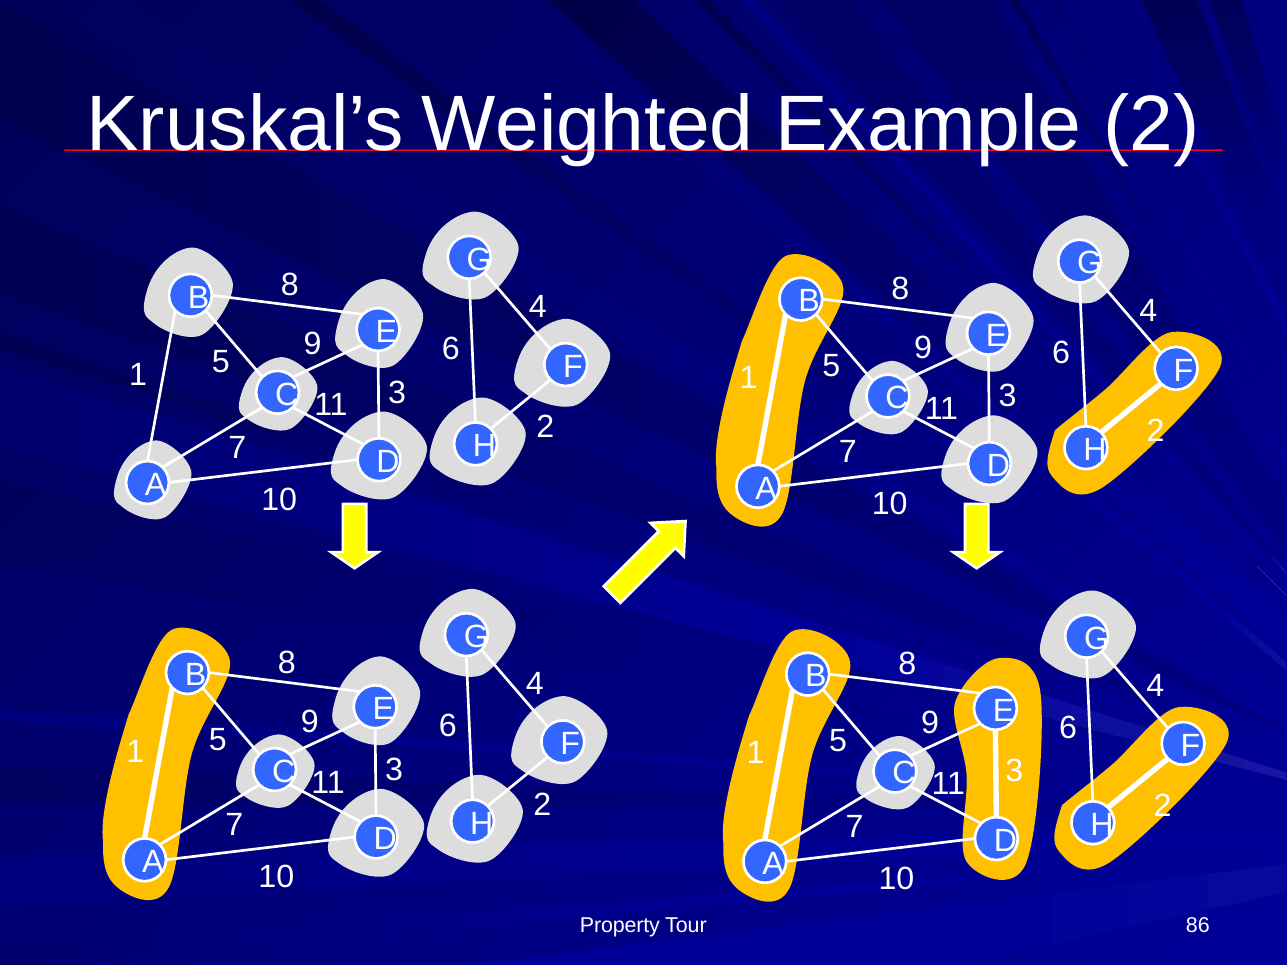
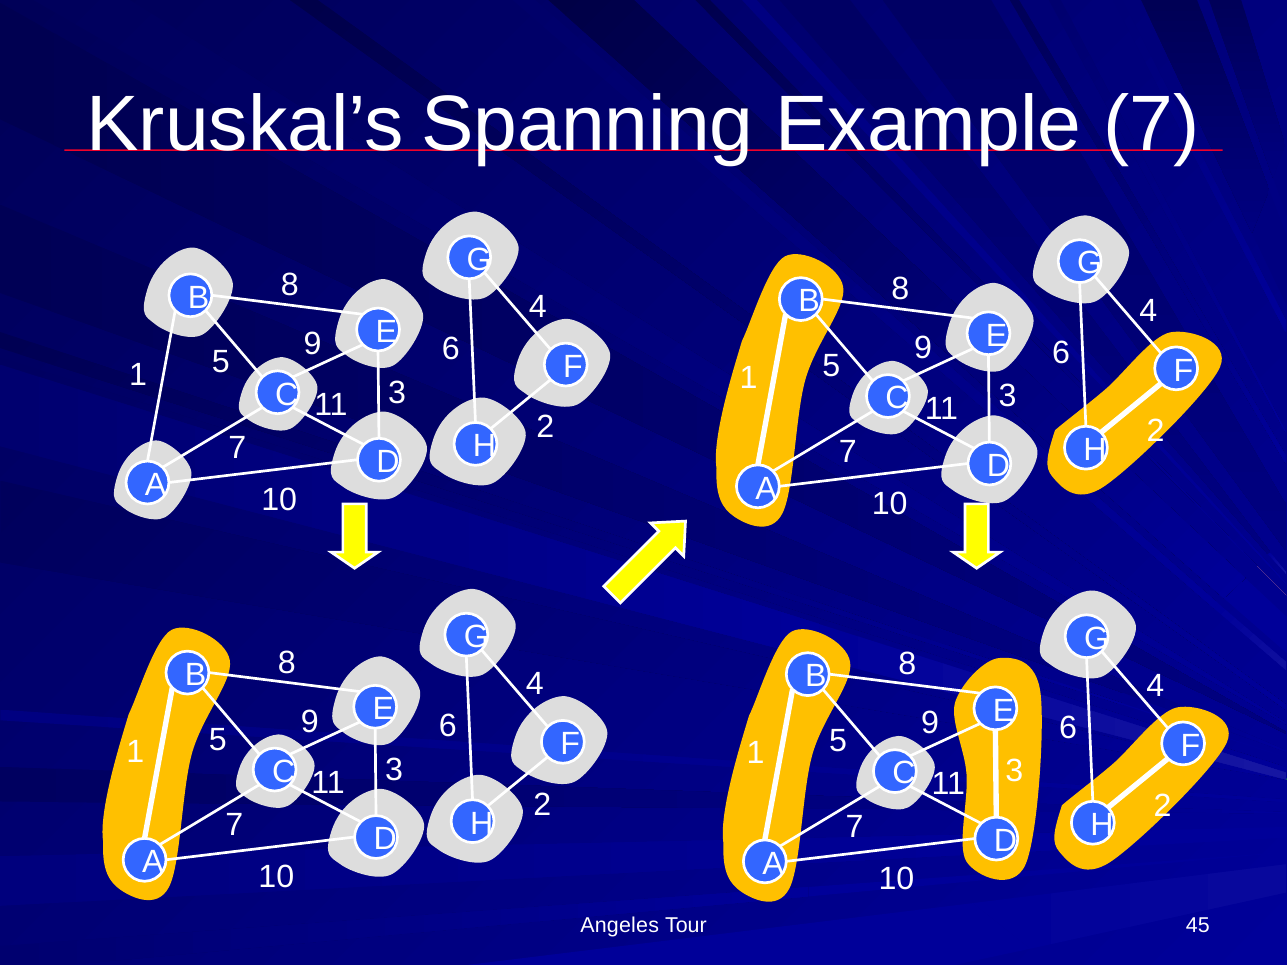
Weighted: Weighted -> Spanning (588, 125)
Example 2: 2 -> 7 (1151, 125)
Property: Property -> Angeles (620, 926)
86: 86 -> 45 (1198, 925)
